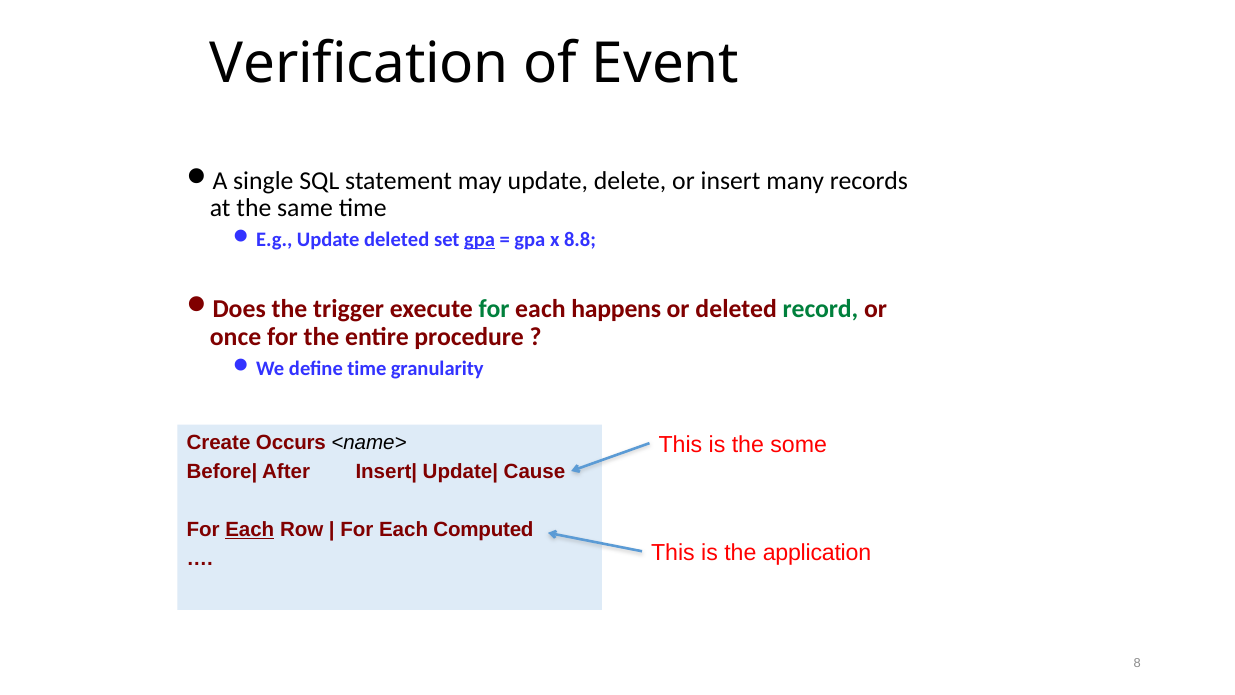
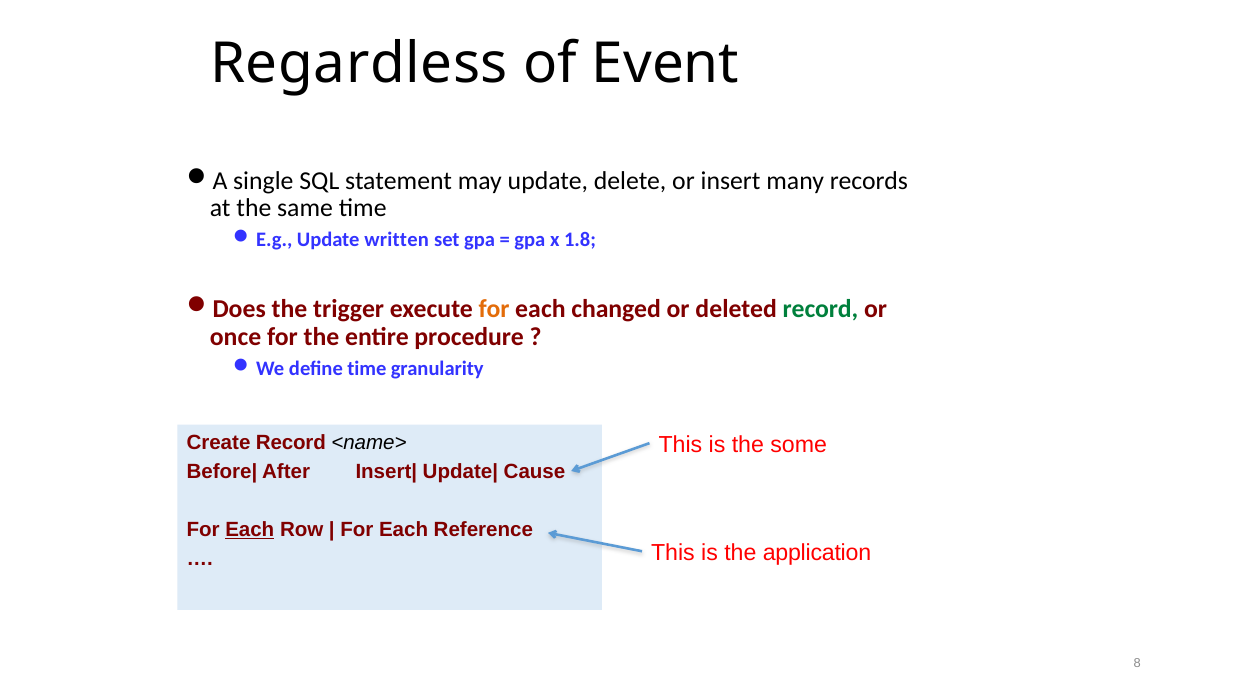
Verification: Verification -> Regardless (359, 64)
Update deleted: deleted -> written (397, 240)
gpa underline: present -> none (480, 240)
8.8: 8.8 -> 1.8 (580, 240)
for colour: green -> orange (494, 309)
happens: happens -> changed (616, 309)
Create Occurs: Occurs -> Record (291, 443)
Computed: Computed -> Reference (483, 529)
